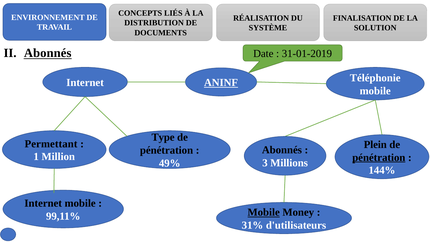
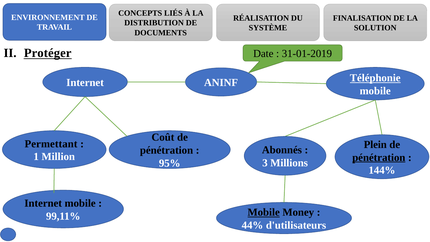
Abonnés: Abonnés -> Protéger (48, 53)
Téléphonie underline: none -> present (375, 78)
ANINF underline: present -> none (221, 83)
Type: Type -> Coût (163, 137)
49%: 49% -> 95% (170, 163)
31%: 31% -> 44% (252, 225)
